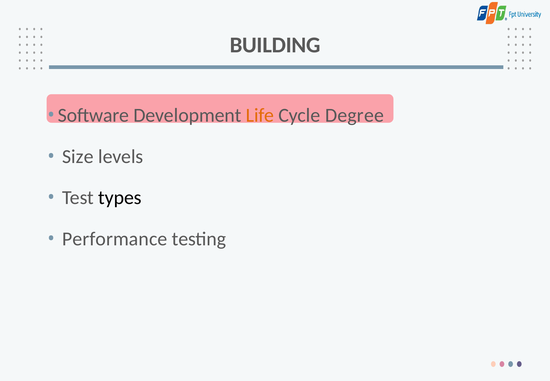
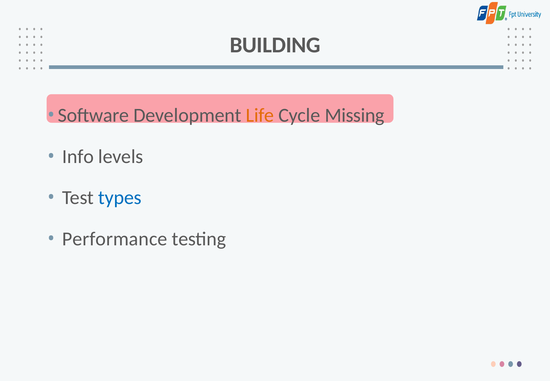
Degree: Degree -> Missing (355, 115)
Size: Size -> Info (78, 156)
types colour: black -> blue (120, 198)
